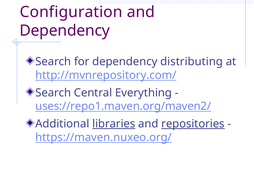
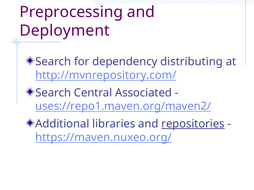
Configuration: Configuration -> Preprocessing (71, 12)
Dependency: Dependency -> Deployment (65, 31)
Everything: Everything -> Associated (144, 93)
libraries underline: present -> none (114, 124)
